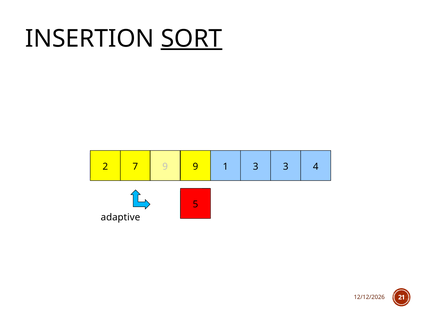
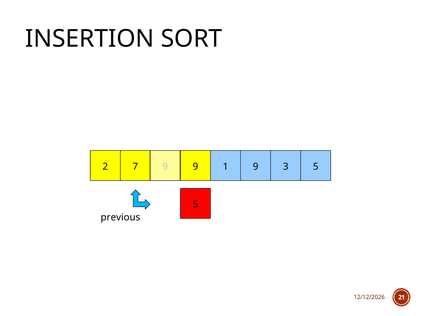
SORT underline: present -> none (192, 39)
1 3: 3 -> 9 (256, 166)
3 4: 4 -> 5 (316, 166)
adaptive: adaptive -> previous (120, 217)
